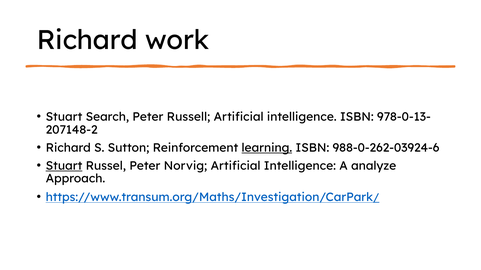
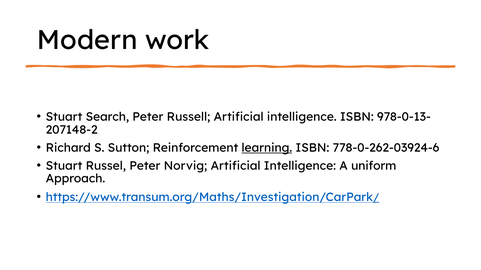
Richard: Richard -> Modern (87, 40)
988-0-262-03924-6: 988-0-262-03924-6 -> 778-0-262-03924-6 (386, 148)
Stuart underline: present -> none (64, 166)
analyze: analyze -> uniform (374, 166)
